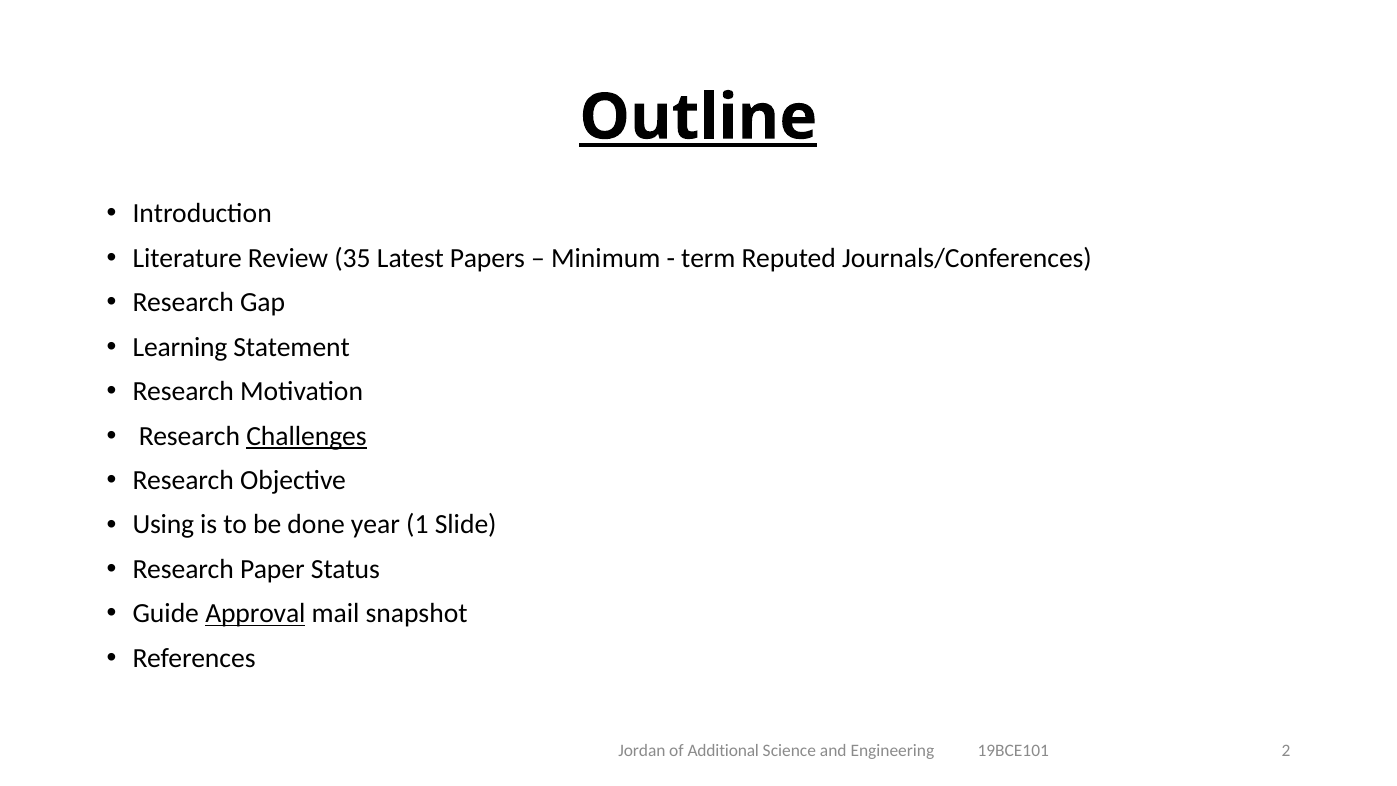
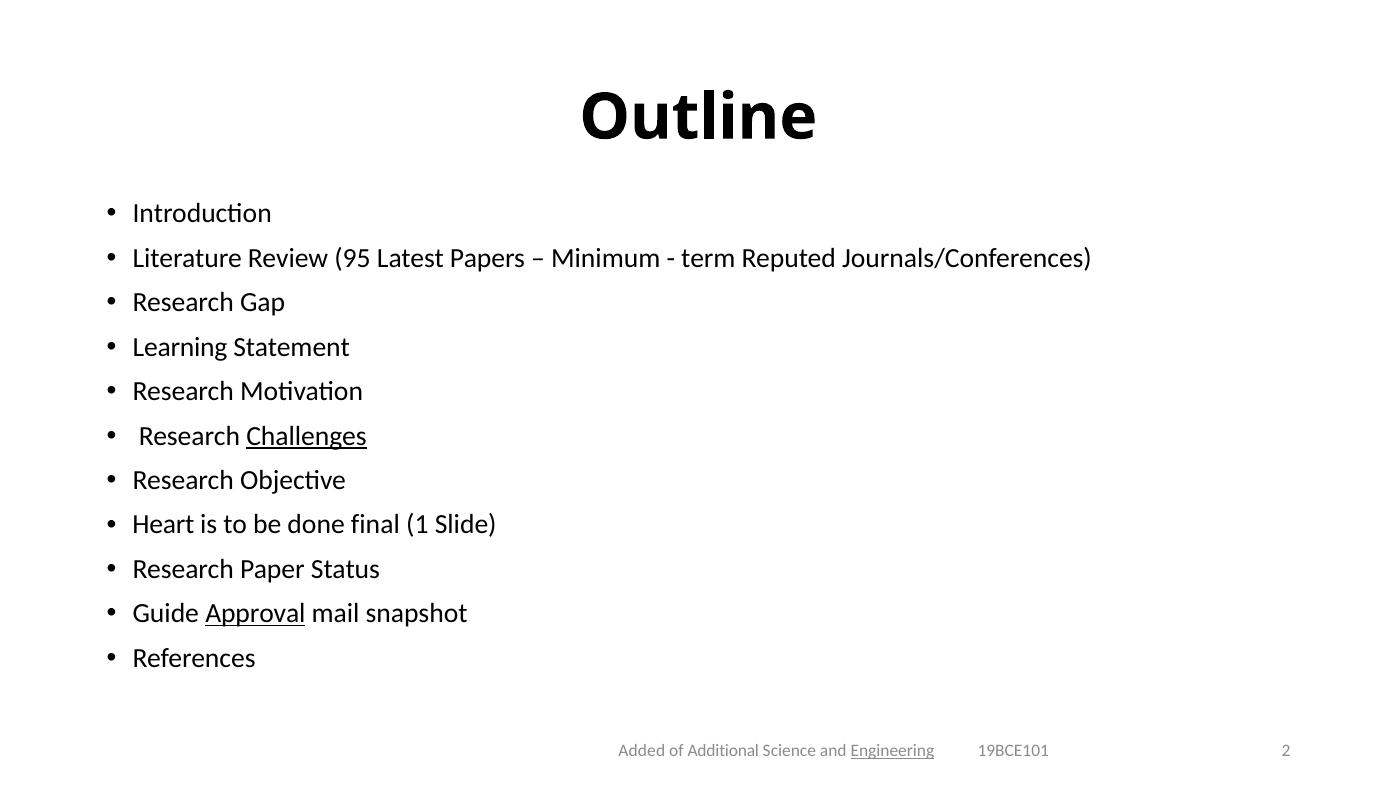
Outline underline: present -> none (698, 117)
35: 35 -> 95 (353, 258)
Using: Using -> Heart (163, 525)
year: year -> final (375, 525)
Jordan: Jordan -> Added (642, 750)
Engineering underline: none -> present (892, 750)
